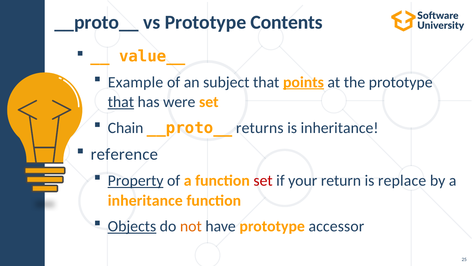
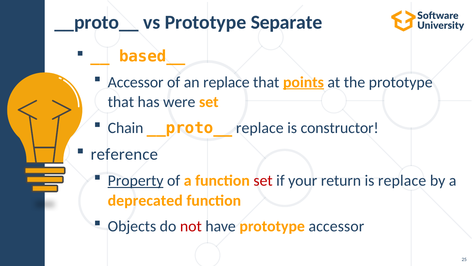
Contents: Contents -> Separate (287, 22)
value__: value__ -> based__ (152, 56)
Example: Example -> Accessor (136, 82)
an subject: subject -> replace (226, 82)
that underline: present -> none (121, 102)
__proto__ returns: returns -> replace (260, 128)
is inheritance: inheritance -> constructor (340, 128)
inheritance: inheritance -> deprecated (145, 201)
Objects underline: present -> none (132, 226)
not colour: orange -> red (191, 226)
